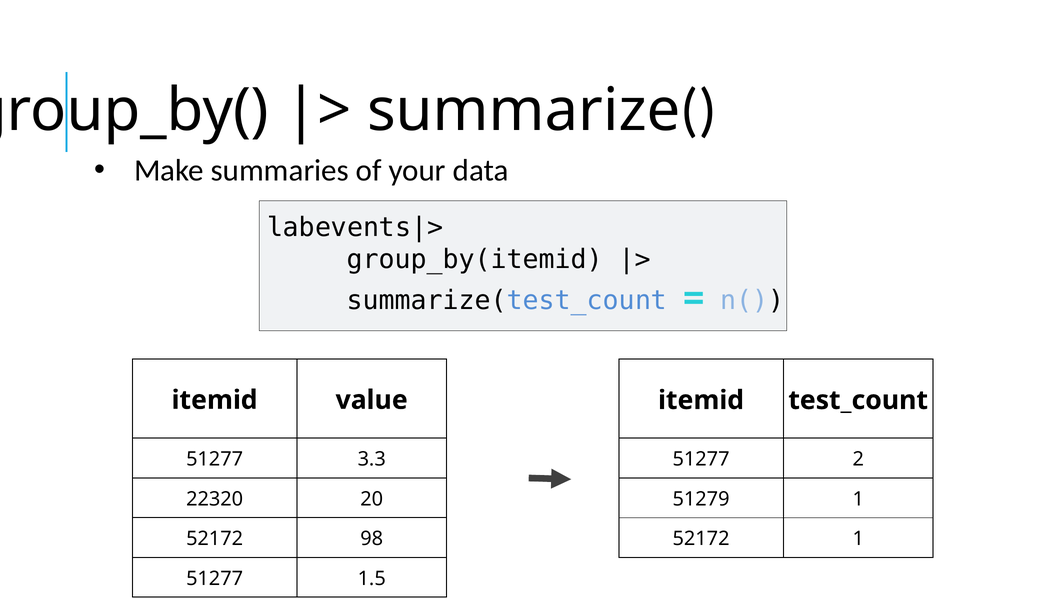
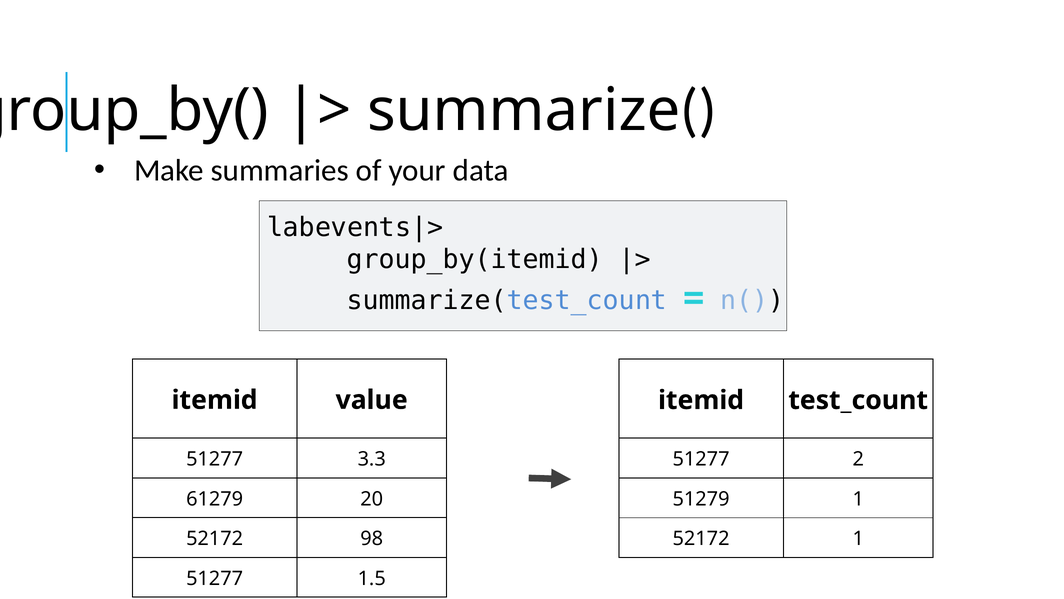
22320: 22320 -> 61279 (215, 499)
